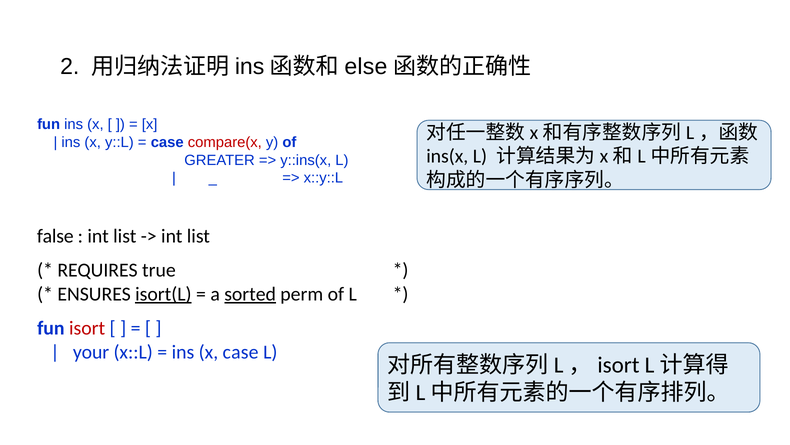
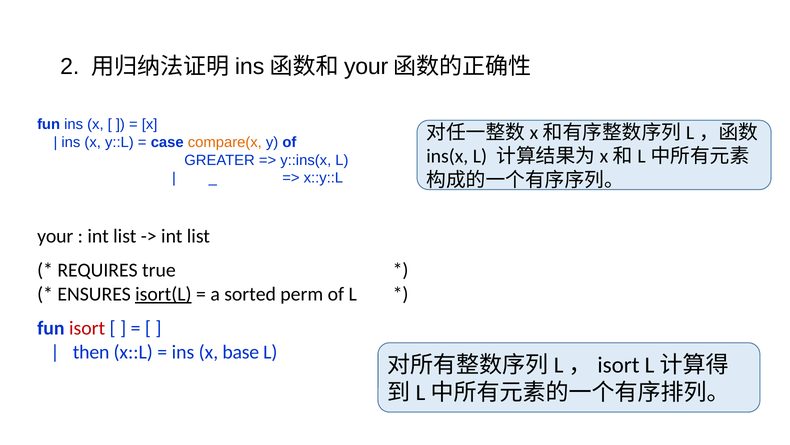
else: else -> your (366, 66)
compare(x colour: red -> orange (225, 142)
false: false -> your (55, 236)
sorted underline: present -> none (250, 294)
your: your -> then (91, 352)
x case: case -> base (241, 352)
